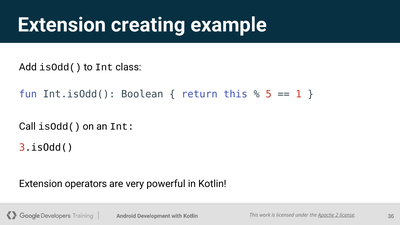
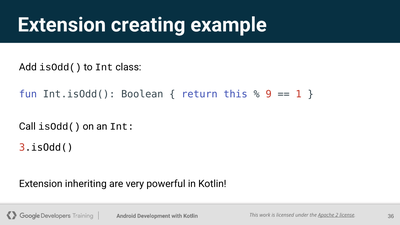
5: 5 -> 9 (269, 94)
operators: operators -> inheriting (86, 184)
